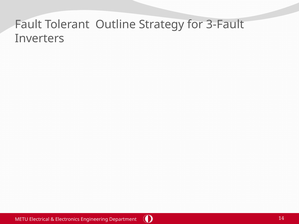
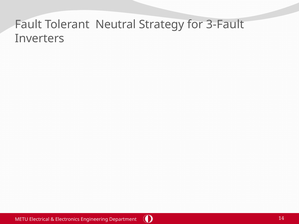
Outline: Outline -> Neutral (116, 24)
